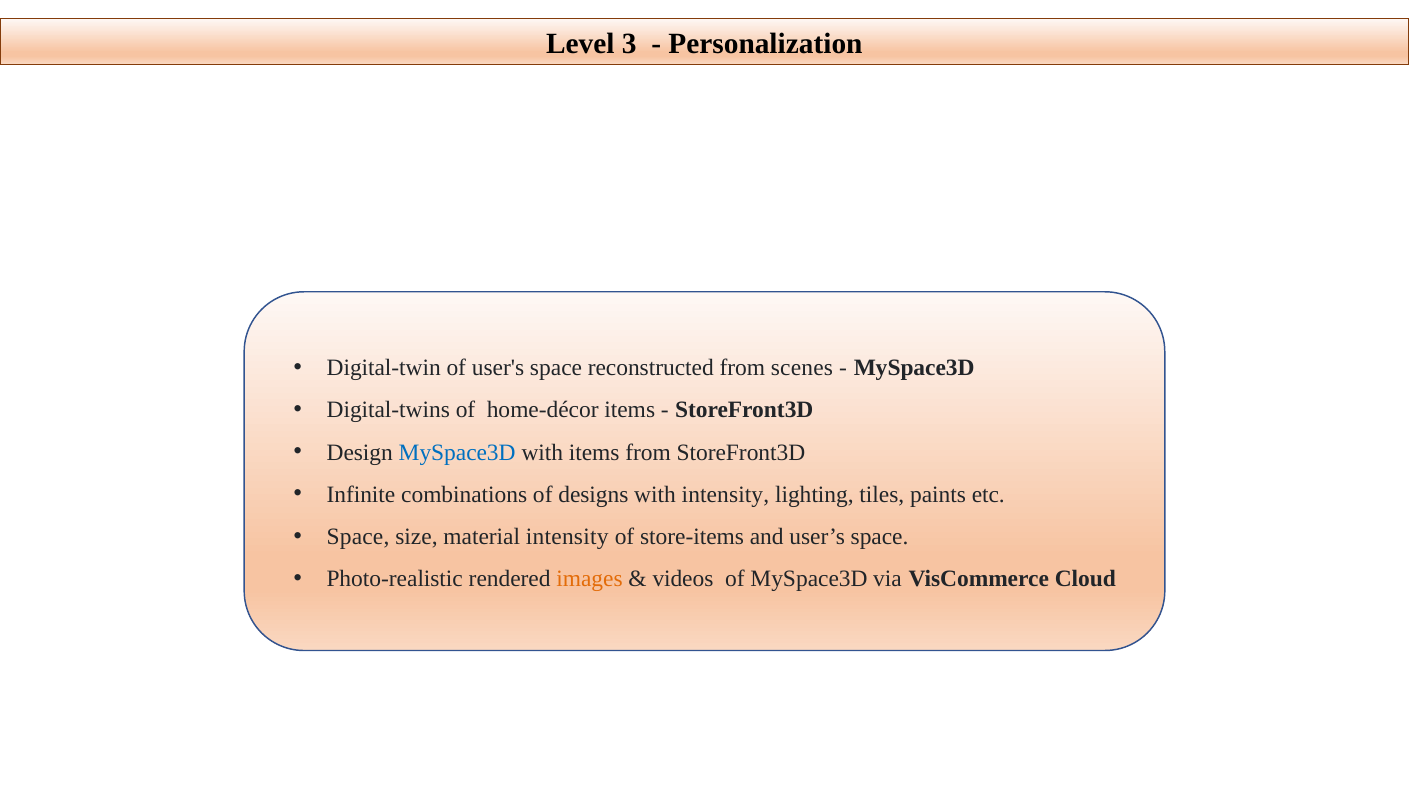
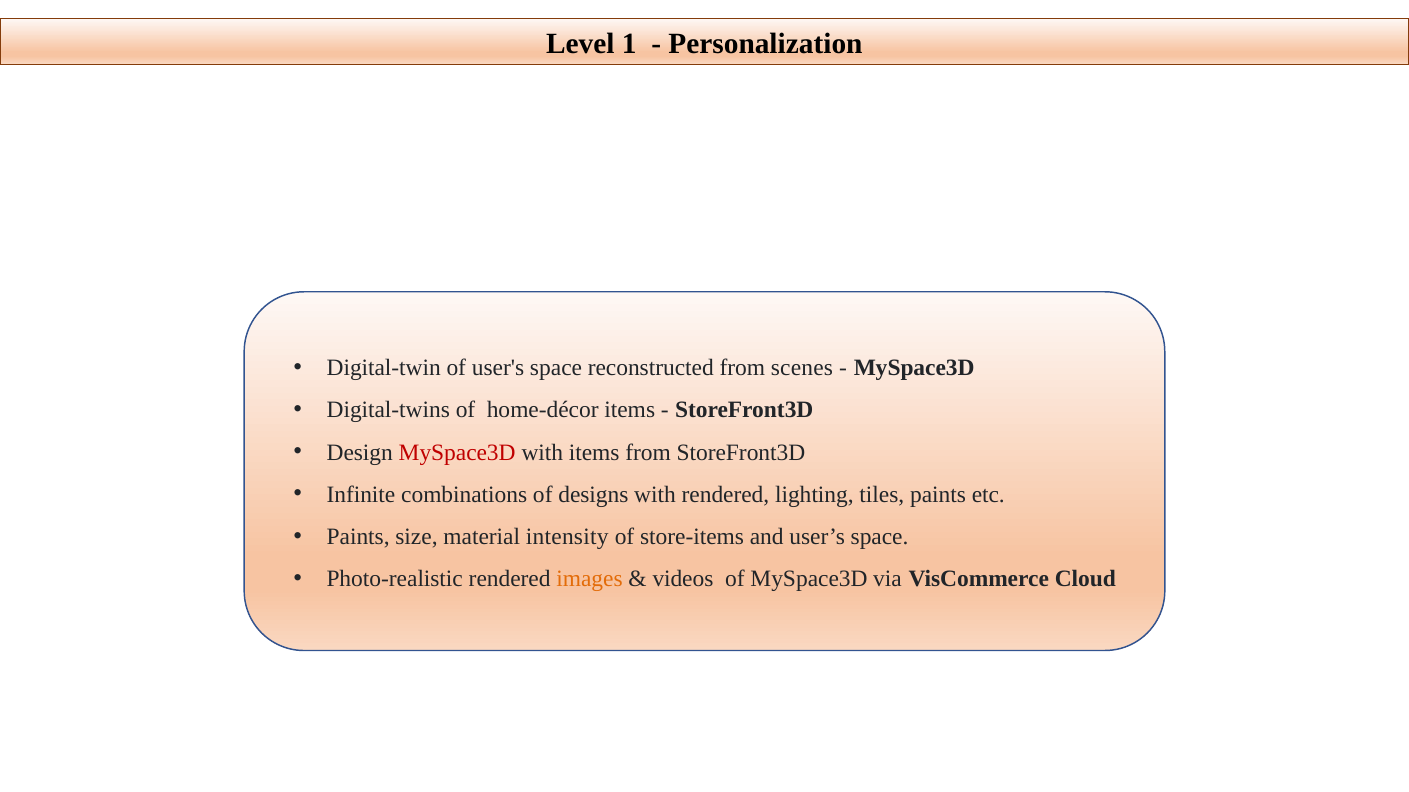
3: 3 -> 1 (629, 43)
MySpace3D colour: blue -> red (457, 453)
with intensity: intensity -> rendered (725, 495)
Space: Space -> Paints (358, 537)
